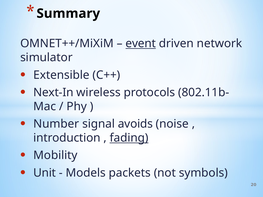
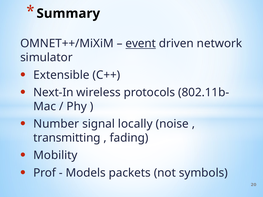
avoids: avoids -> locally (135, 124)
introduction: introduction -> transmitting (67, 138)
fading underline: present -> none (129, 138)
Unit: Unit -> Prof (45, 173)
